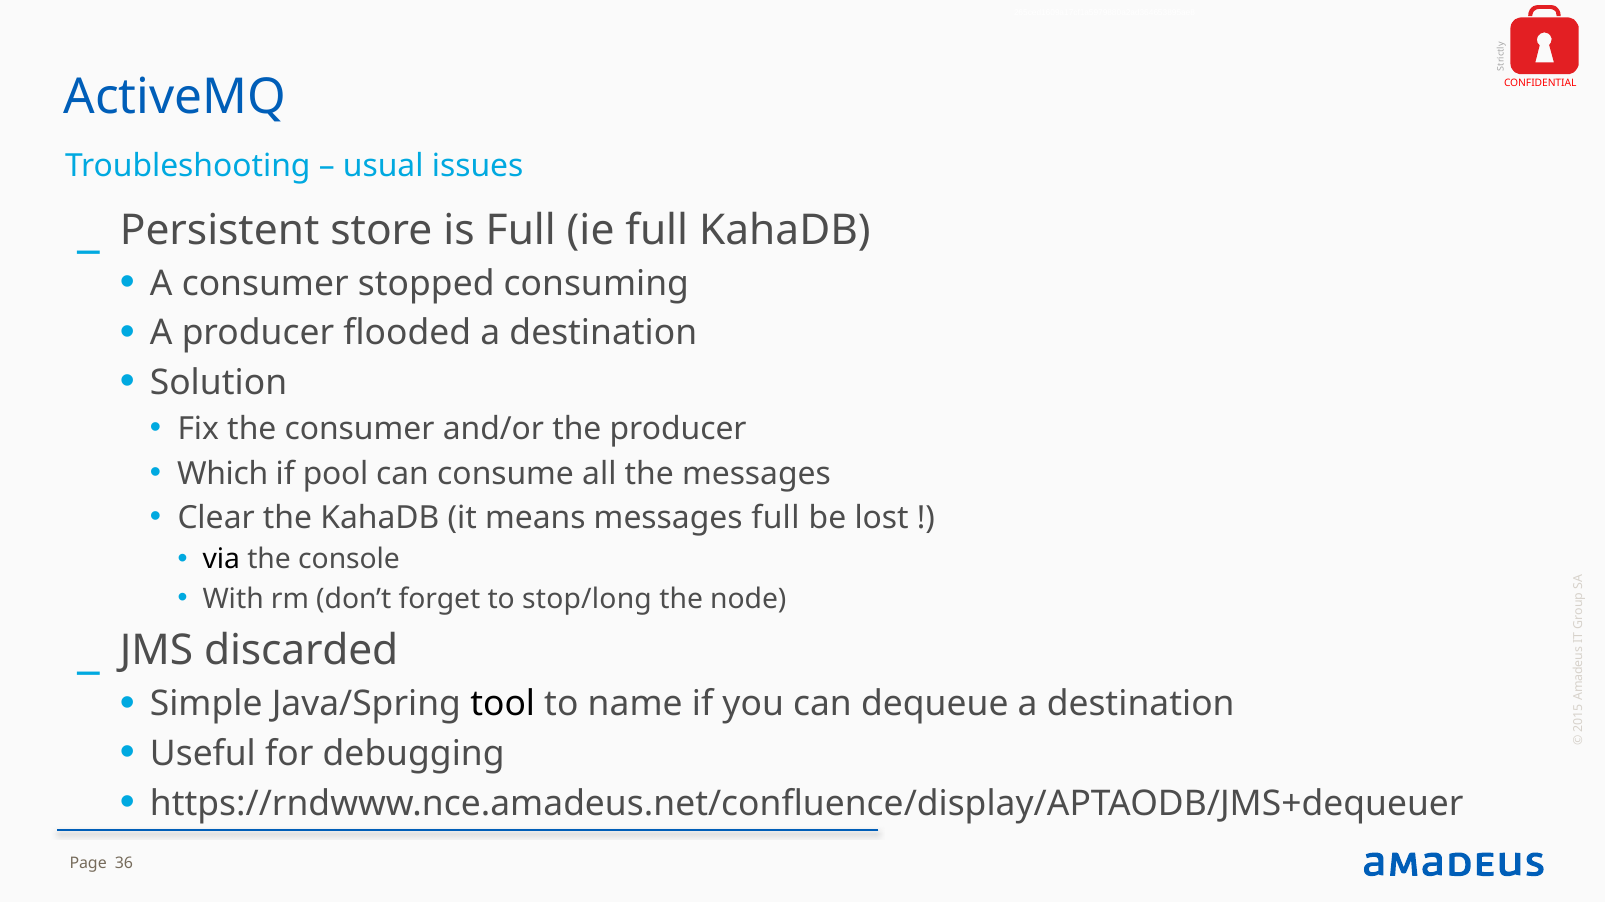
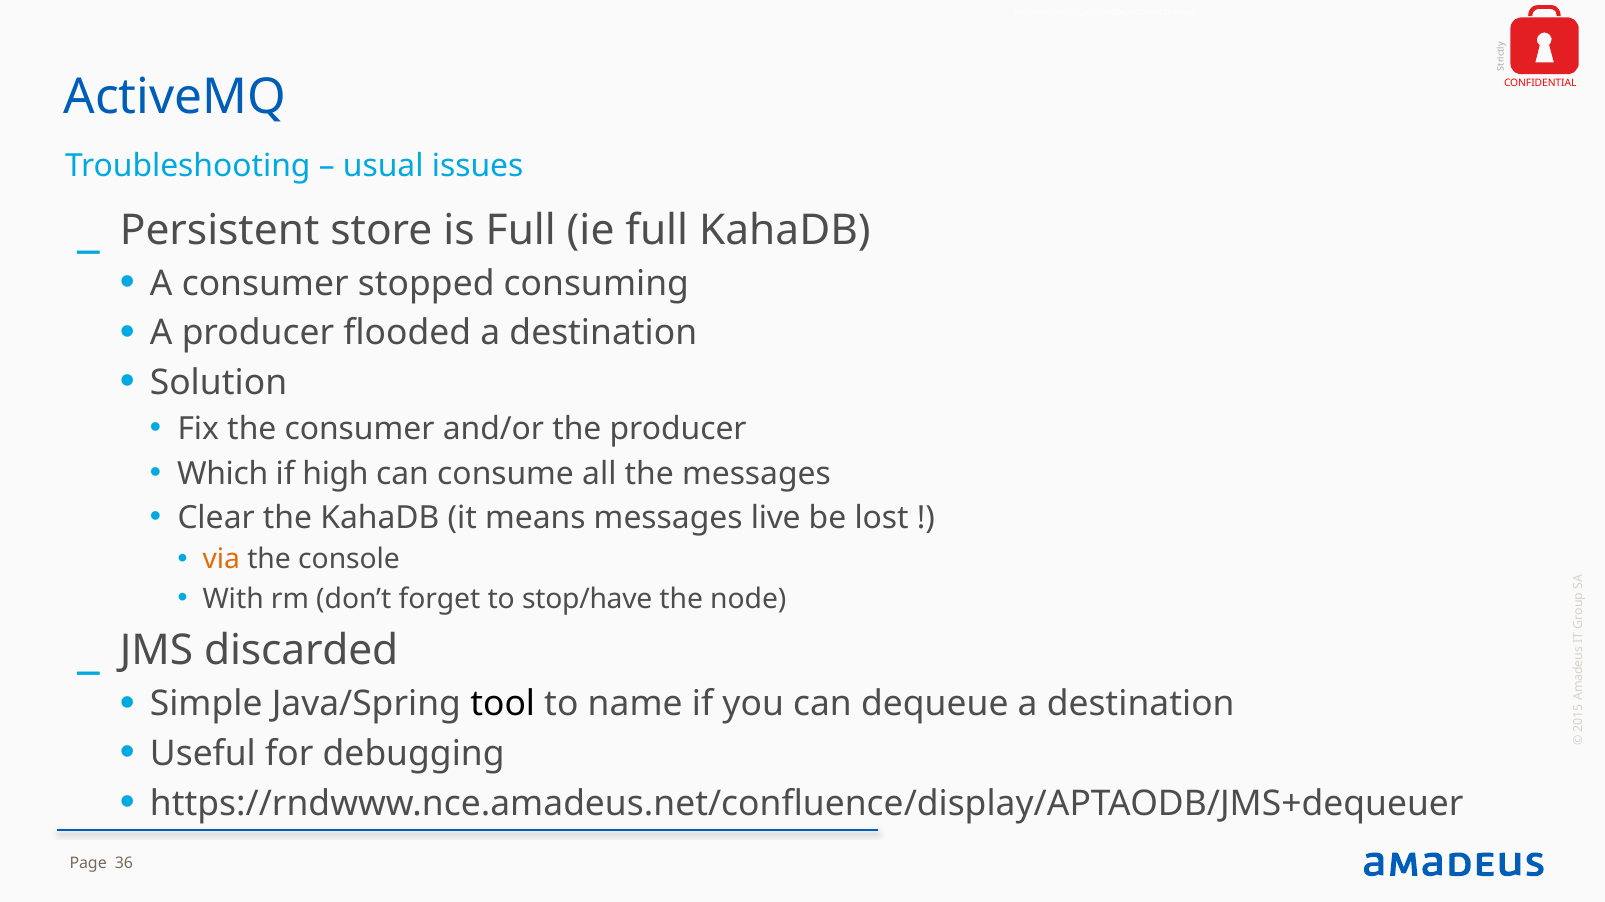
pool: pool -> high (336, 474)
messages full: full -> live (776, 518)
via colour: black -> orange (221, 560)
stop/long: stop/long -> stop/have (587, 599)
